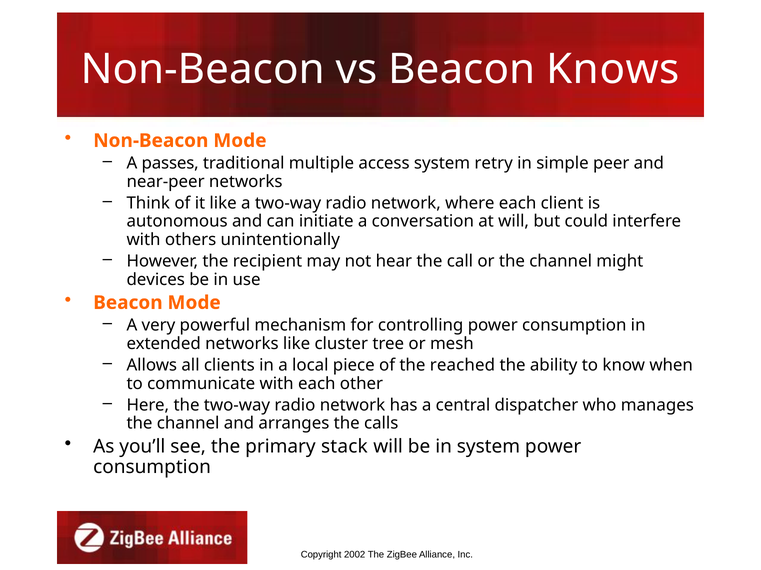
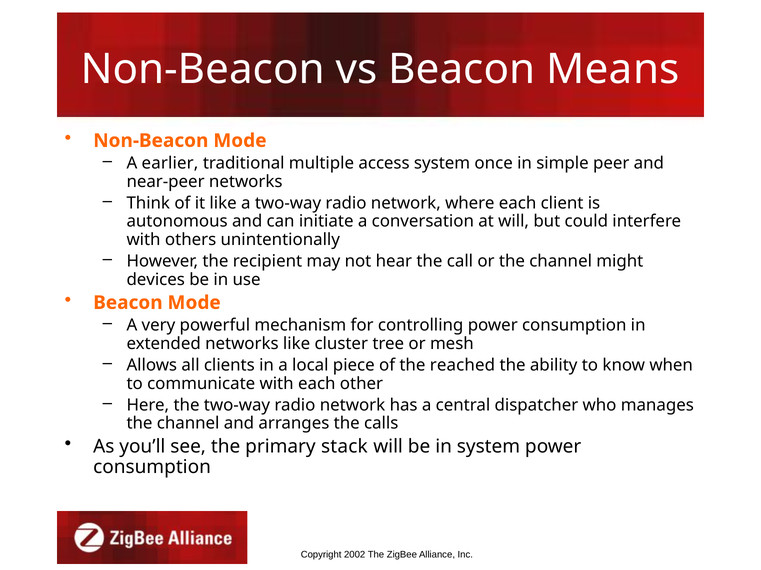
Knows: Knows -> Means (613, 70)
passes: passes -> earlier (170, 164)
retry: retry -> once (494, 164)
